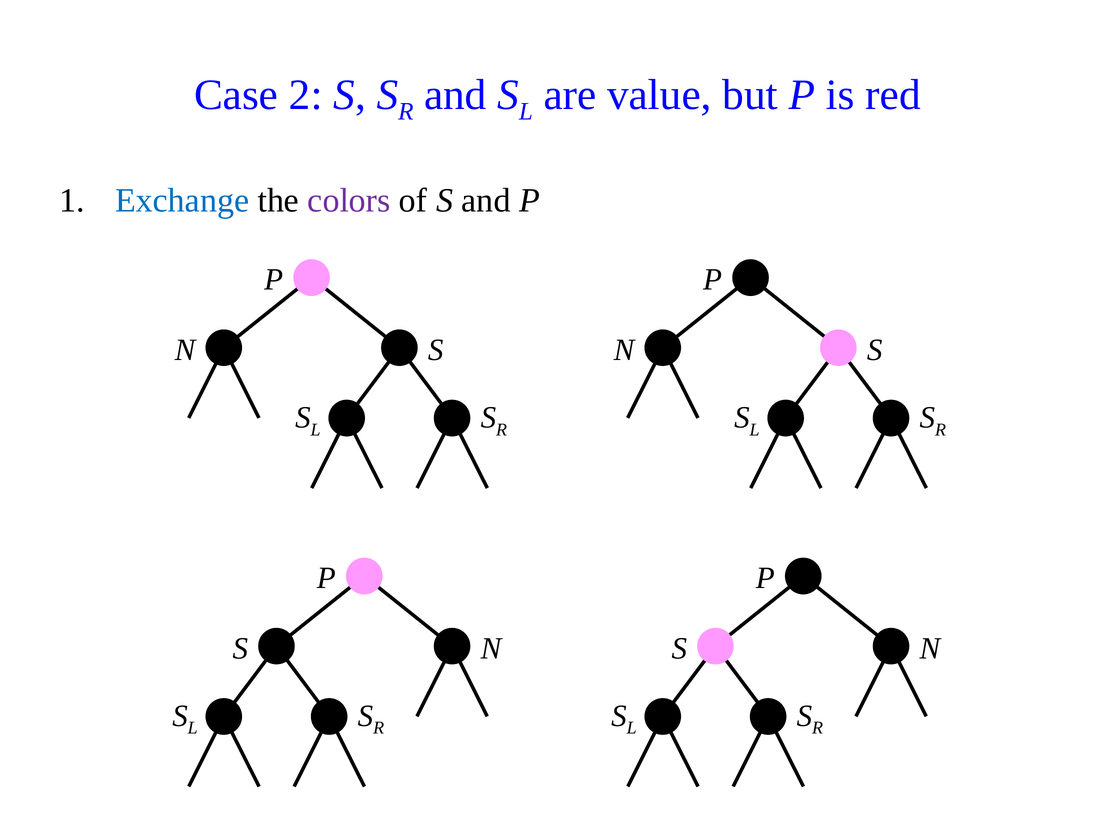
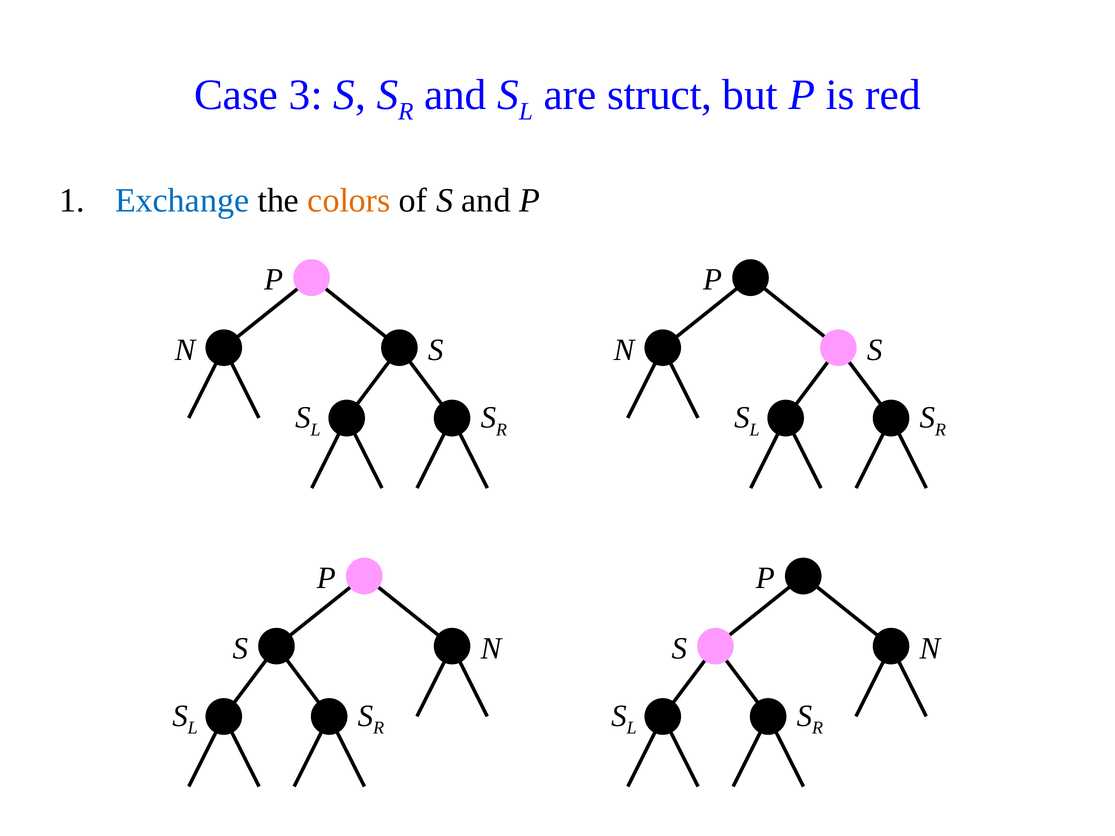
2: 2 -> 3 (306, 95)
value: value -> struct (660, 95)
colors colour: purple -> orange (349, 201)
